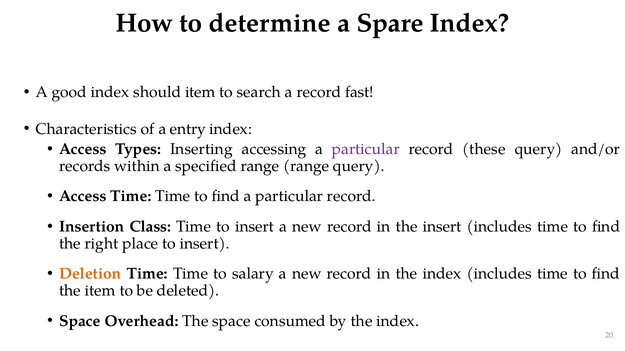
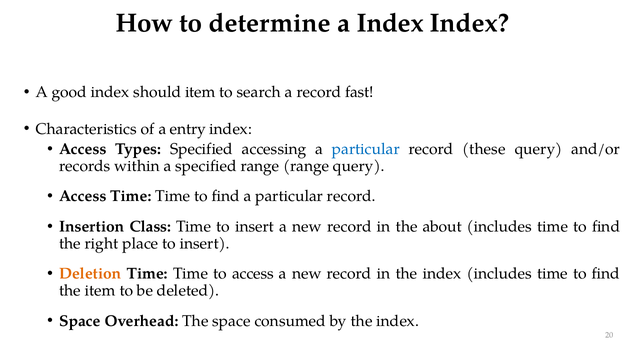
a Spare: Spare -> Index (390, 23)
Types Inserting: Inserting -> Specified (202, 149)
particular colour: purple -> blue (366, 149)
the insert: insert -> about (442, 227)
to salary: salary -> access (253, 274)
